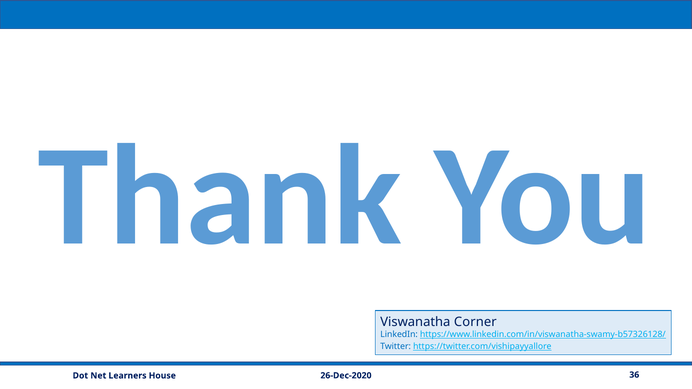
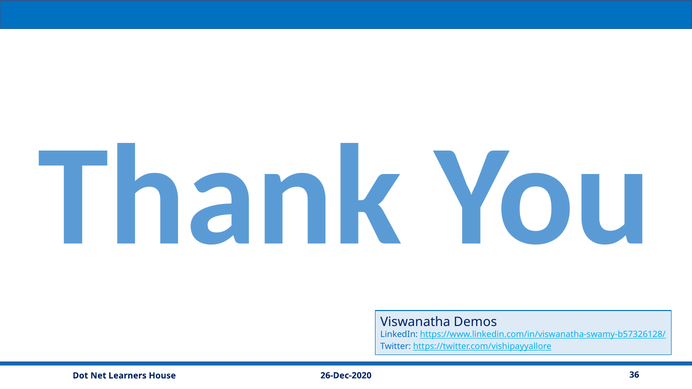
Corner: Corner -> Demos (475, 322)
